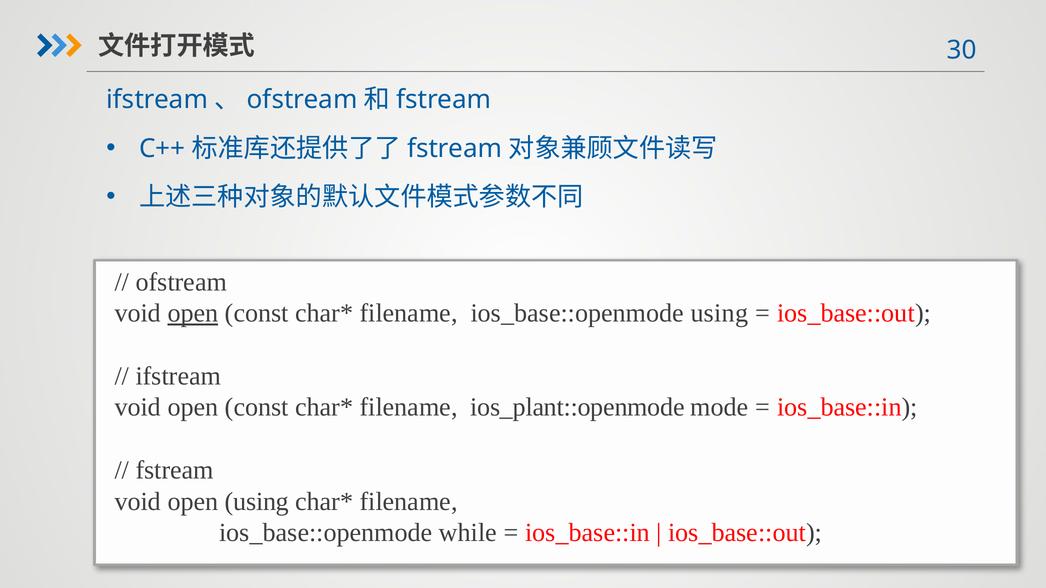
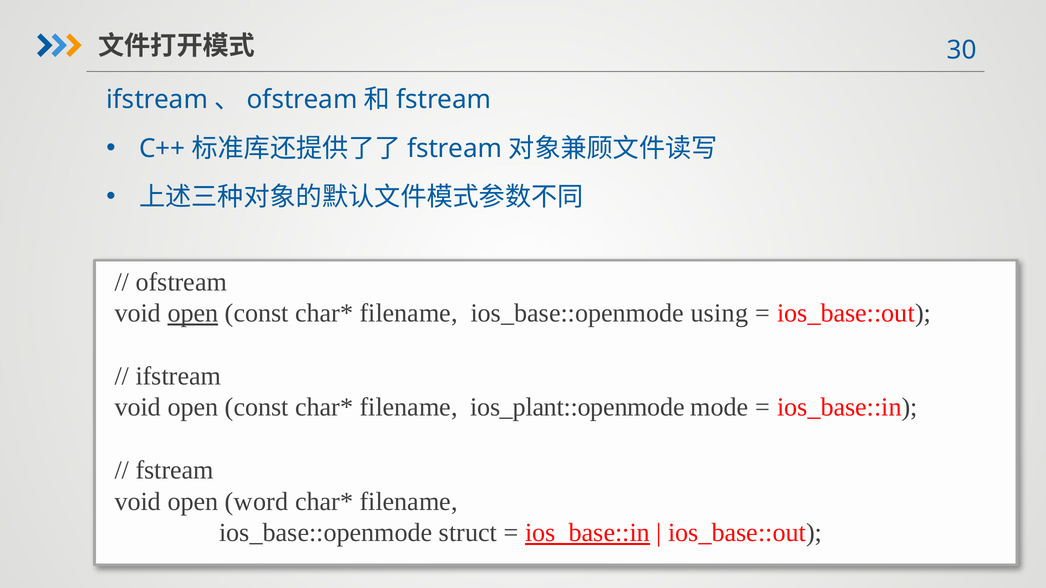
open using: using -> word (257, 502)
while: while -> struct (468, 533)
ios_base::in underline: none -> present (588, 533)
